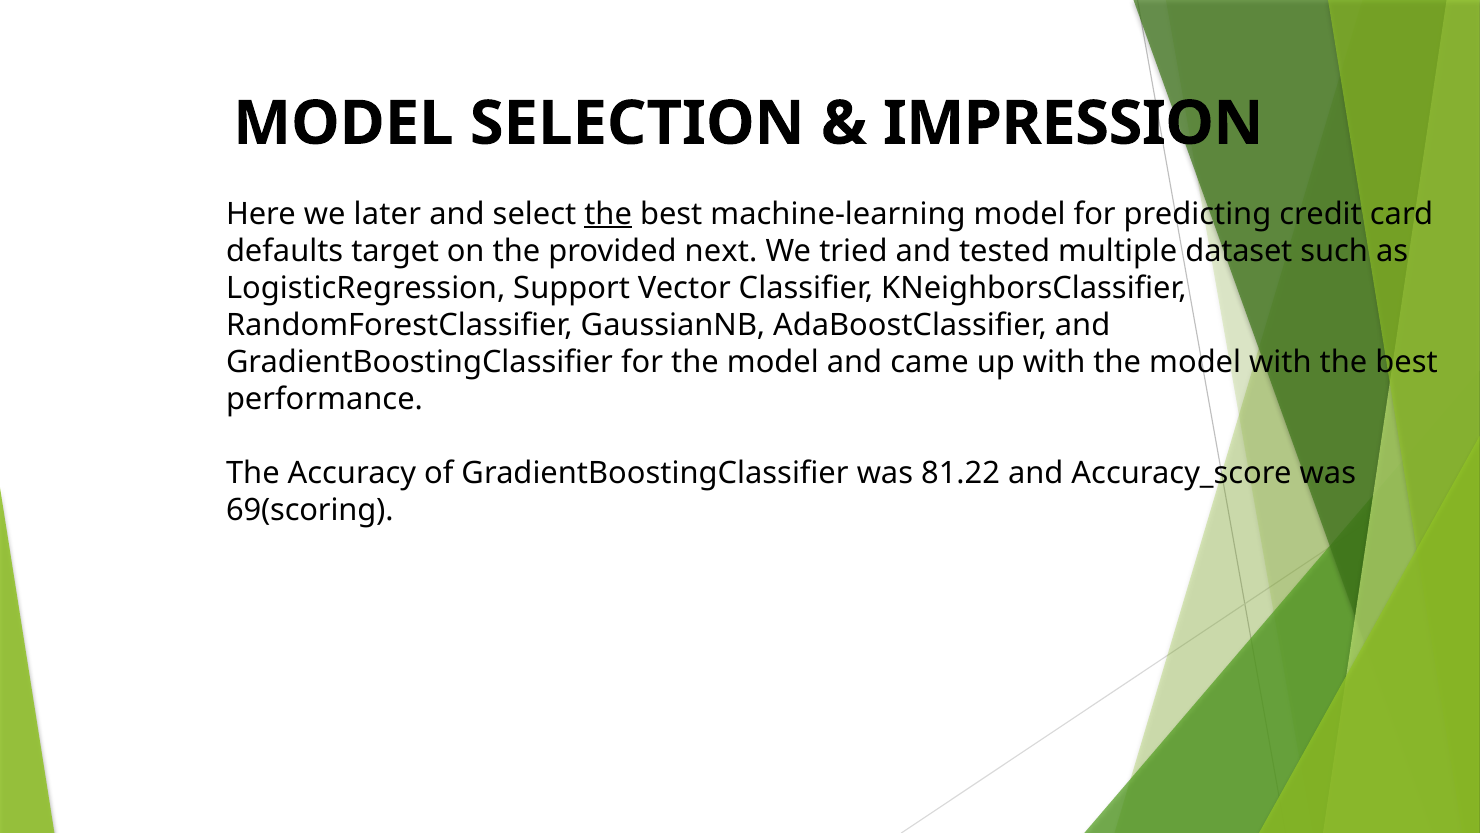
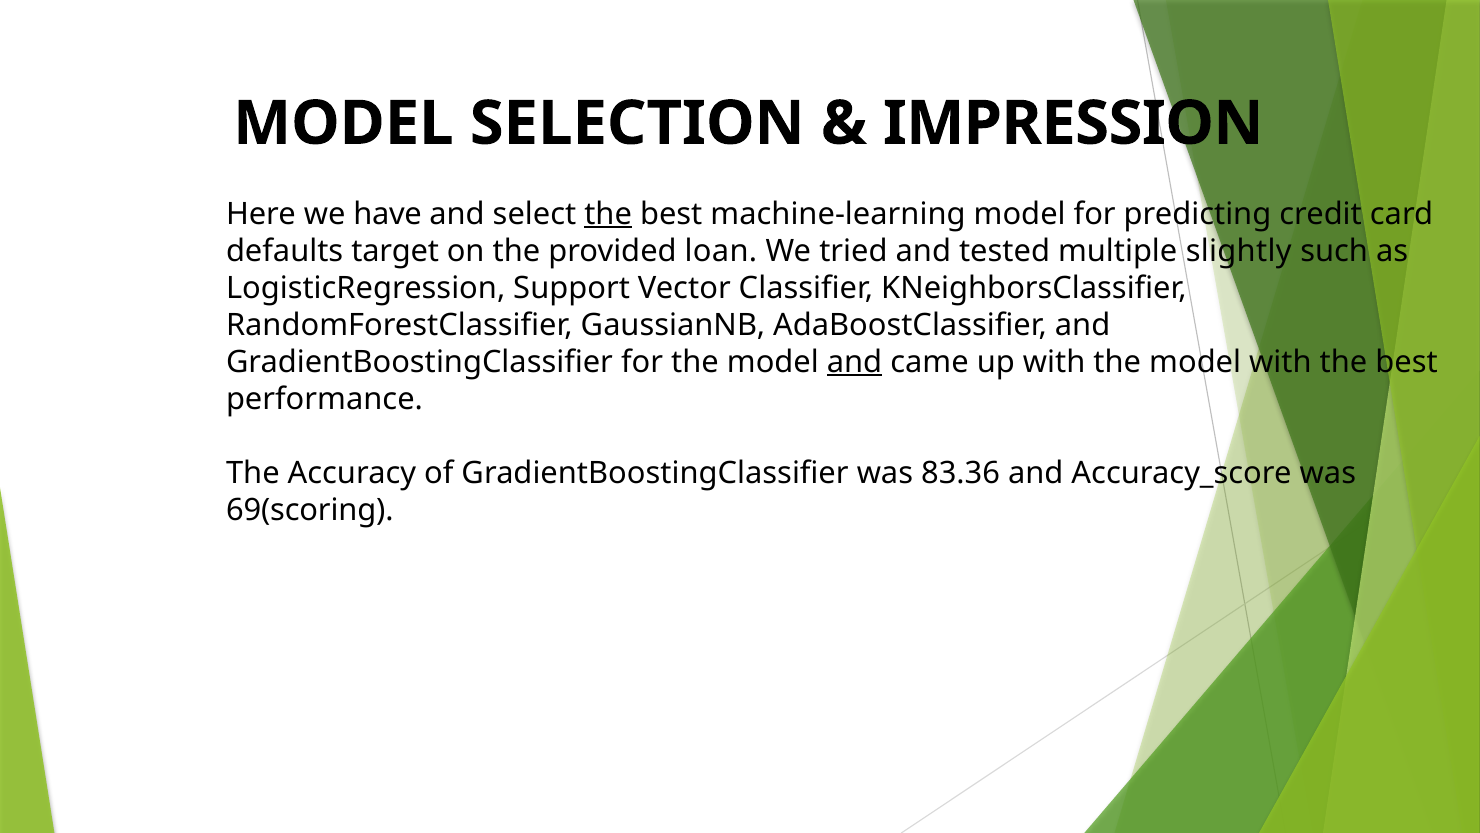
later: later -> have (388, 214)
next: next -> loan (721, 251)
dataset: dataset -> slightly (1239, 251)
and underline: none -> present (855, 362)
81.22: 81.22 -> 83.36 (961, 473)
